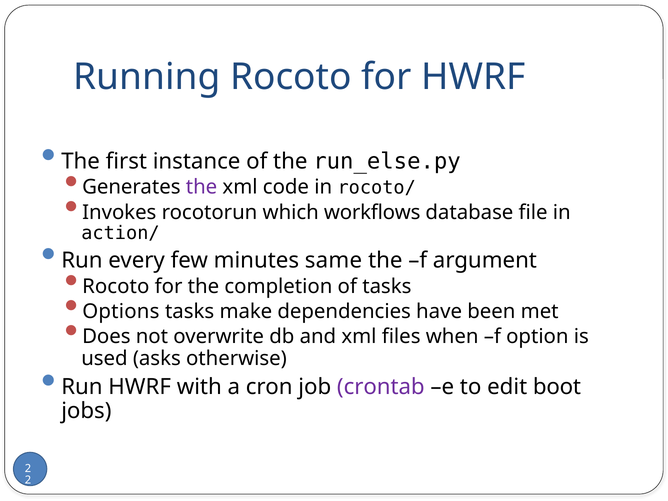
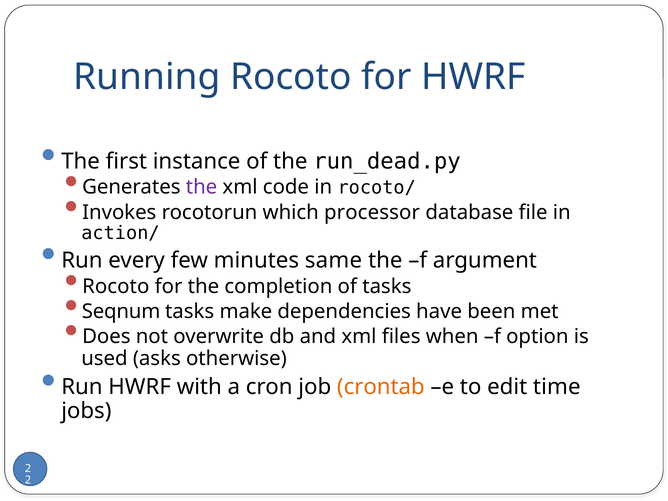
run_else.py: run_else.py -> run_dead.py (387, 161)
workflows: workflows -> processor (372, 212)
Options: Options -> Seqnum (121, 312)
crontab colour: purple -> orange (381, 387)
boot: boot -> time (557, 387)
